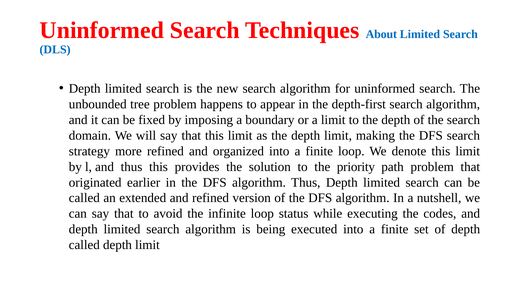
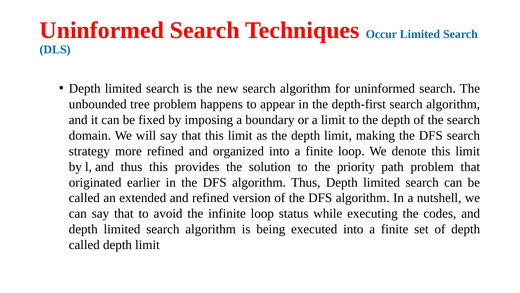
About: About -> Occur (381, 34)
